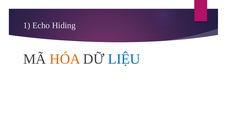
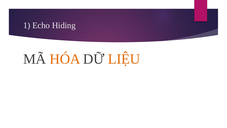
LIỆU colour: blue -> orange (124, 59)
